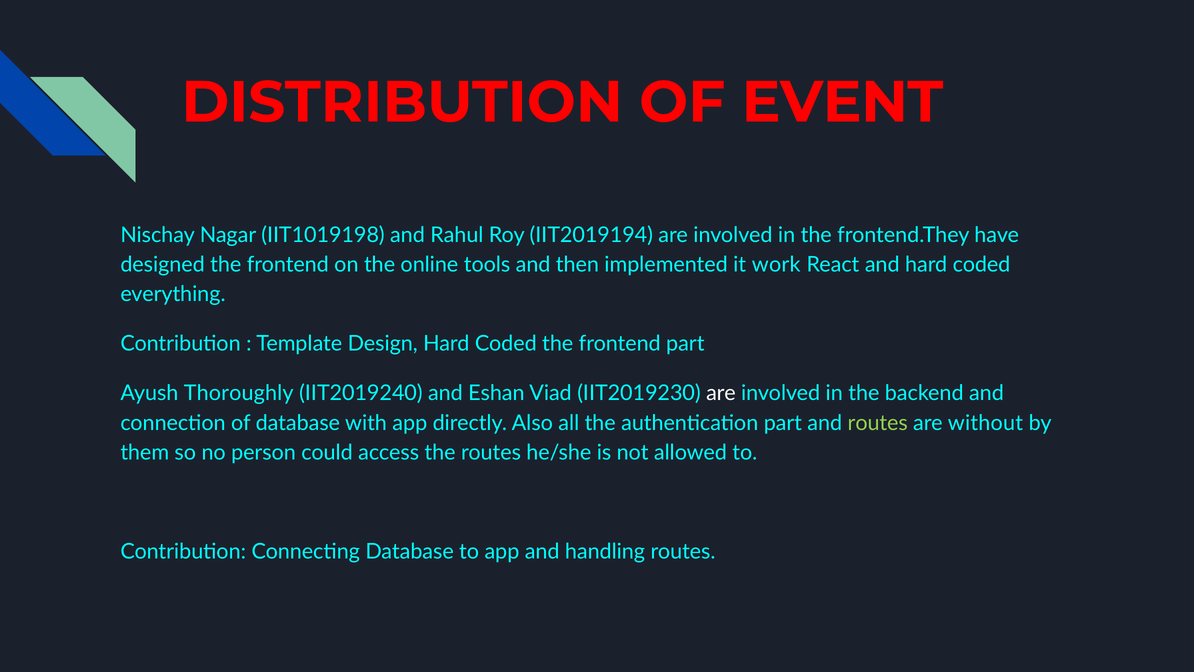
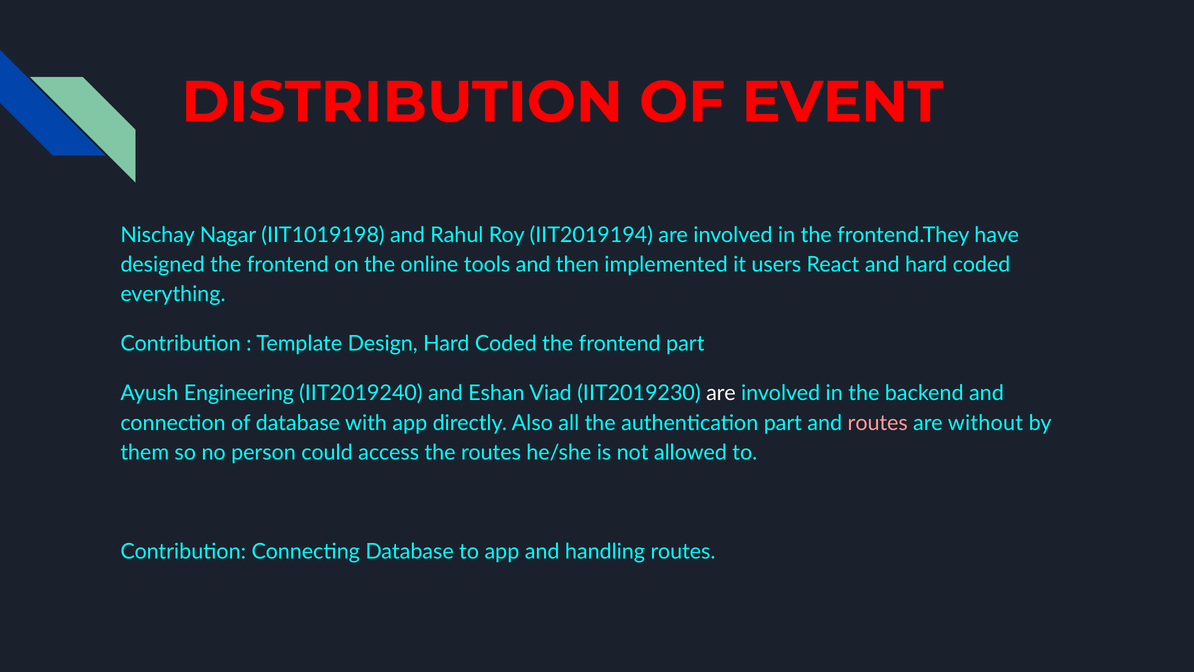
work: work -> users (776, 264)
Thoroughly: Thoroughly -> Engineering (239, 393)
routes colour: light green -> pink (878, 423)
